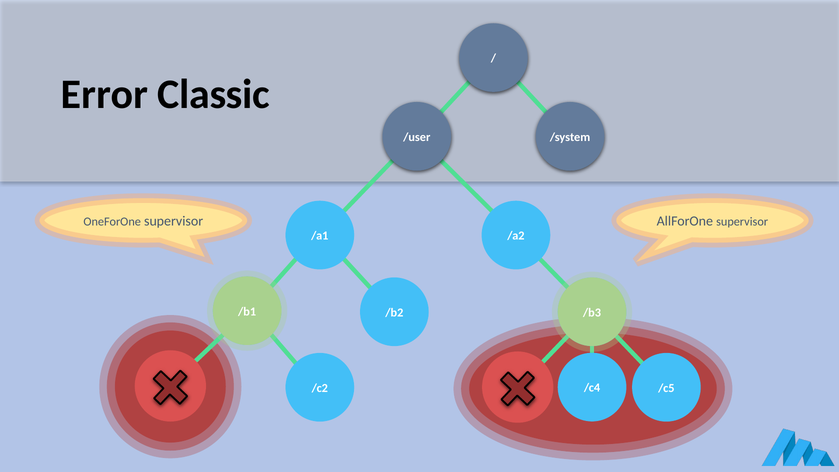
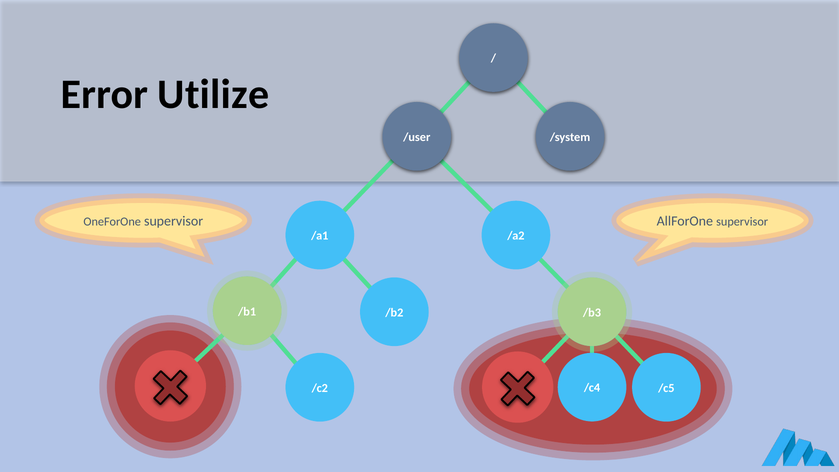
Classic: Classic -> Utilize (213, 95)
